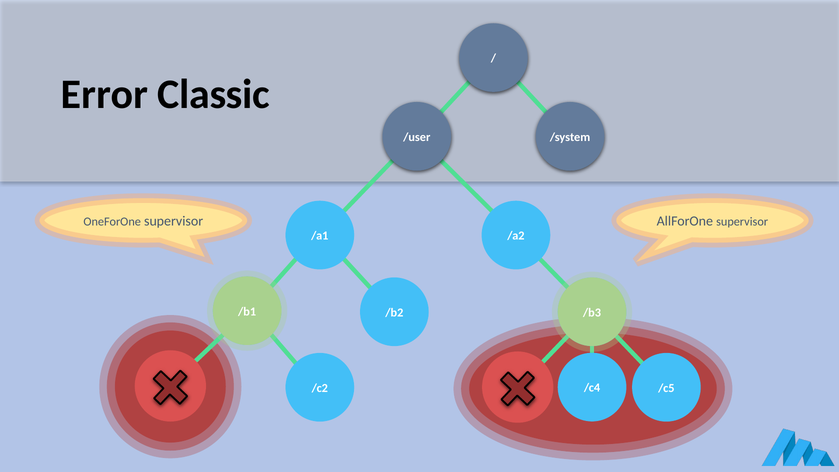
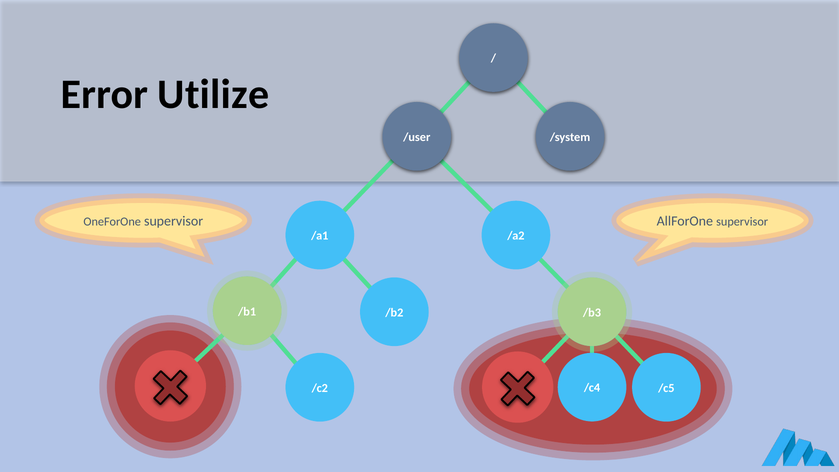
Classic: Classic -> Utilize (213, 95)
